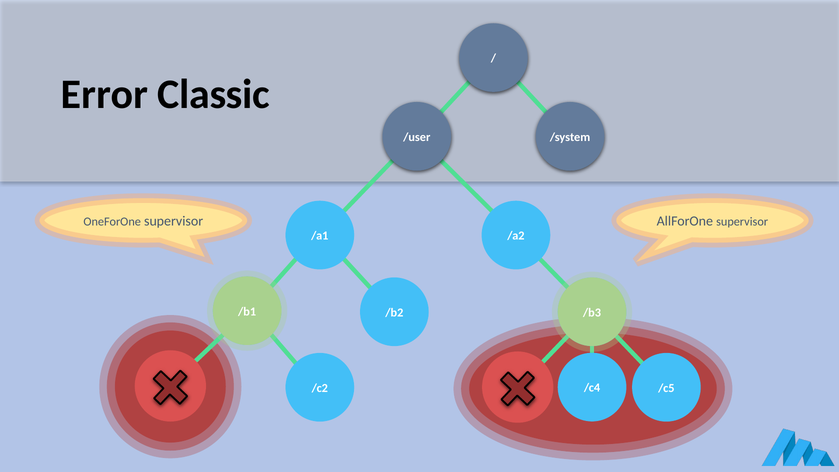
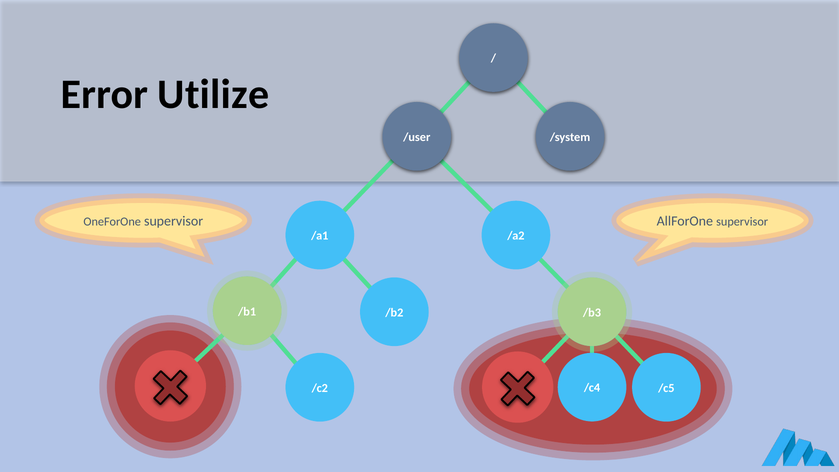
Classic: Classic -> Utilize (213, 95)
